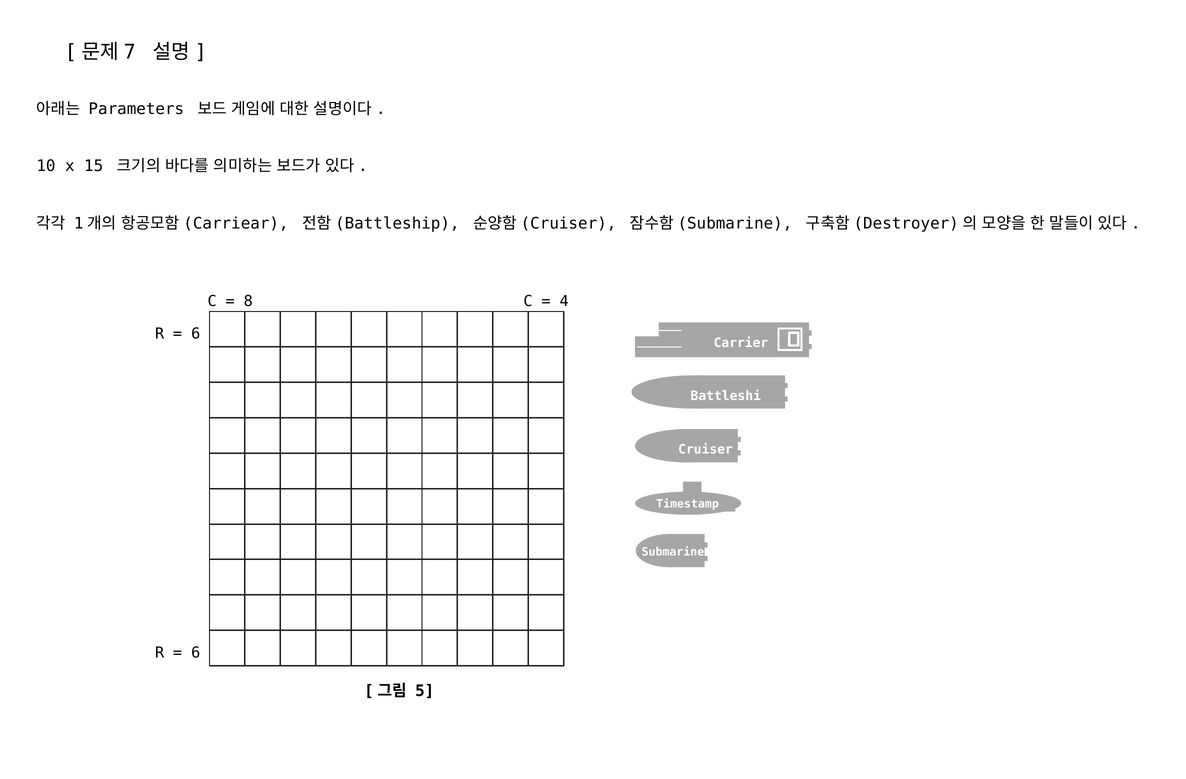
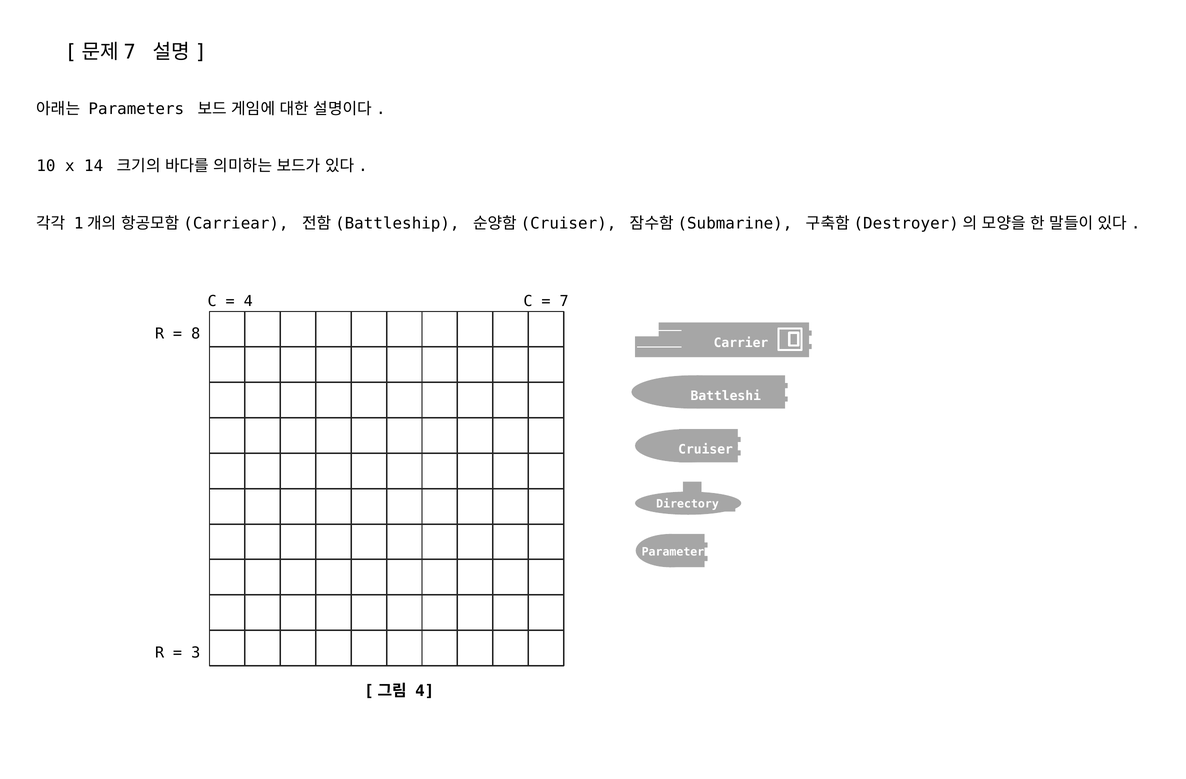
15: 15 -> 14 (94, 166)
8: 8 -> 4 (248, 301)
4: 4 -> 7 (564, 301)
6: 6 -> 8 (196, 334)
Timestamp: Timestamp -> Directory (688, 504)
Submarine: Submarine -> Parameter (673, 552)
6: 6 -> 3 (196, 653)
5: 5 -> 4 (425, 691)
